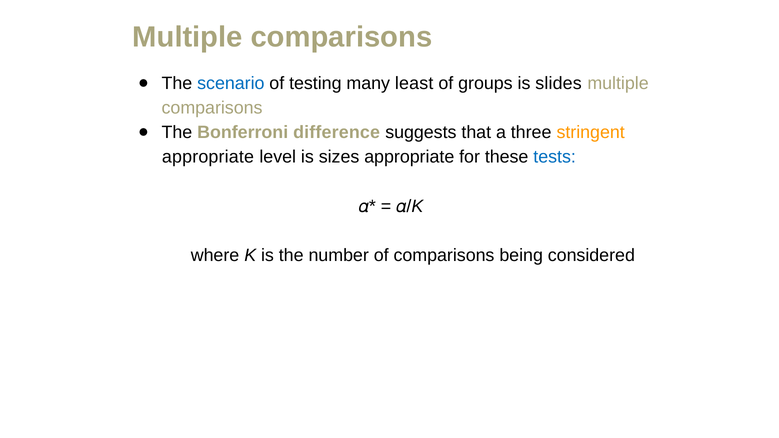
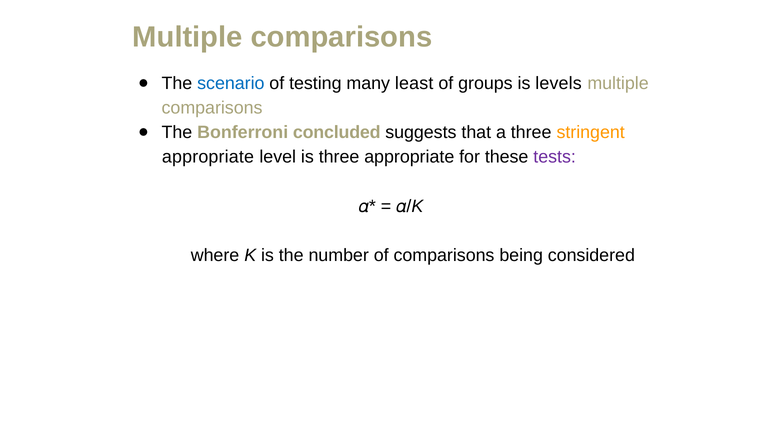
slides: slides -> levels (559, 83)
difference: difference -> concluded (337, 132)
is sizes: sizes -> three (339, 157)
tests colour: blue -> purple (555, 157)
